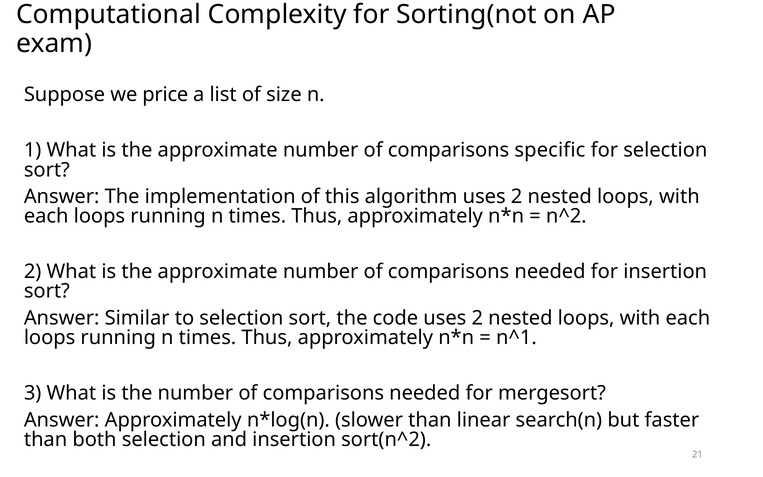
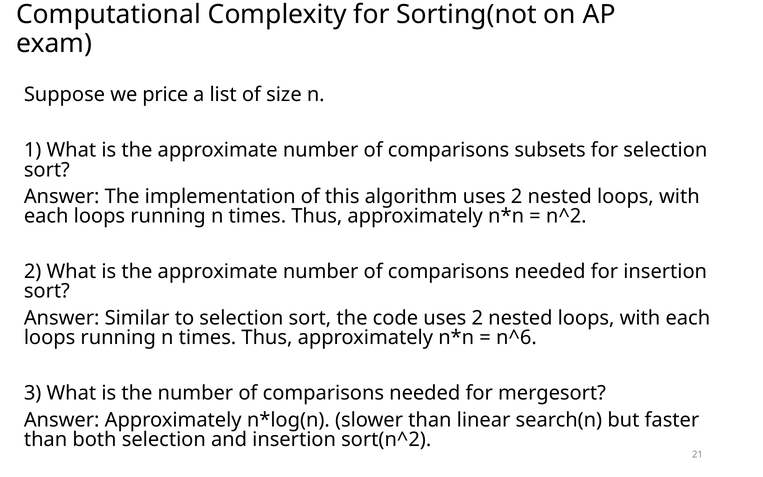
specific: specific -> subsets (550, 150)
n^1: n^1 -> n^6 (516, 337)
